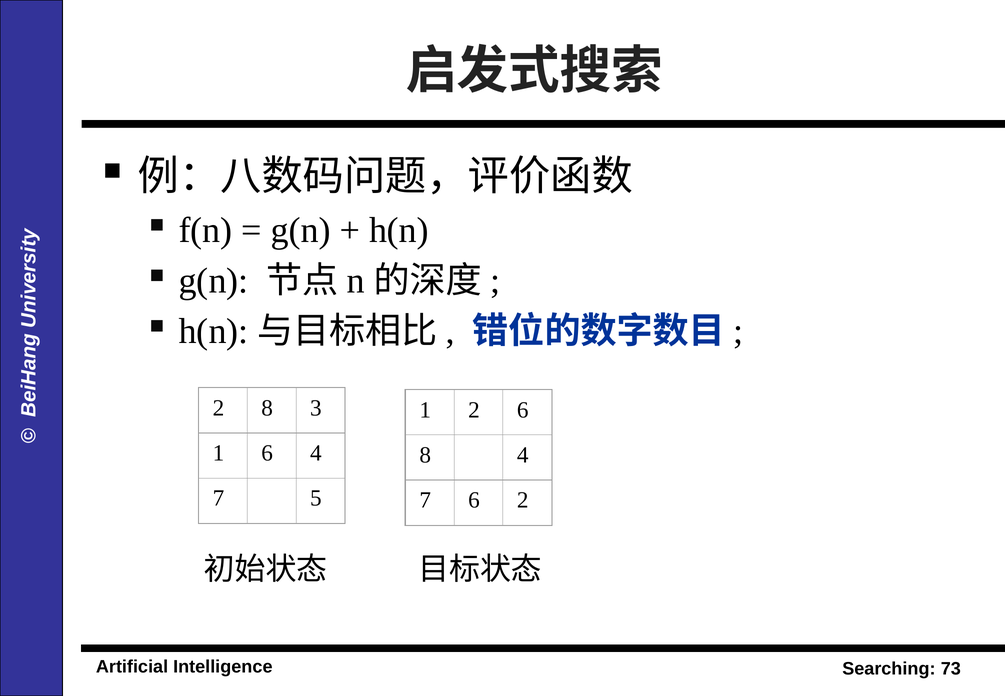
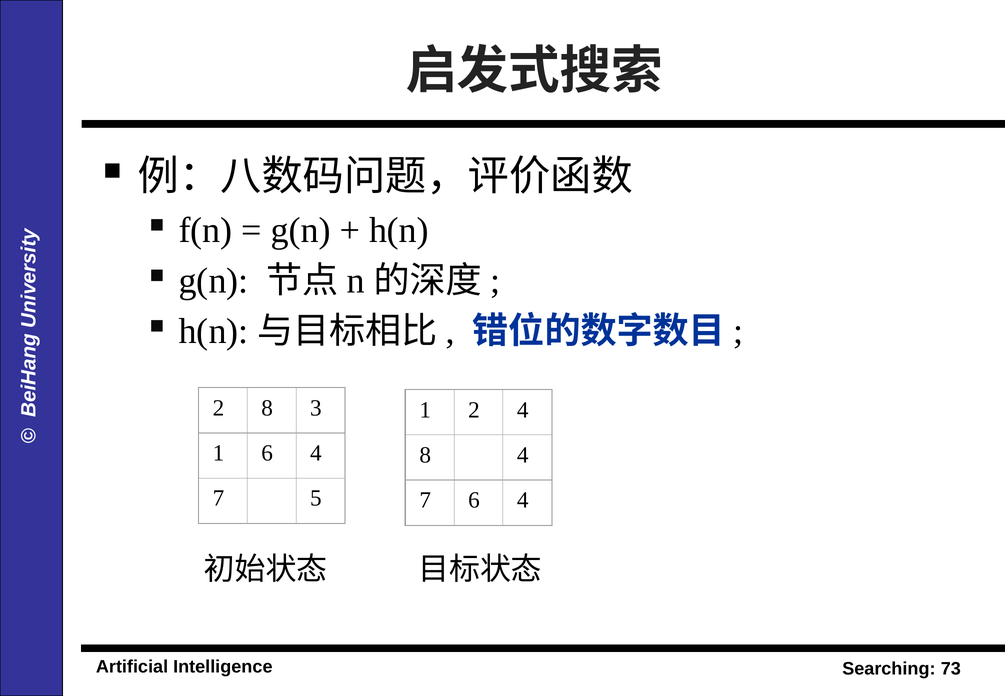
2 6: 6 -> 4 (523, 410)
7 6 2: 2 -> 4 (523, 500)
